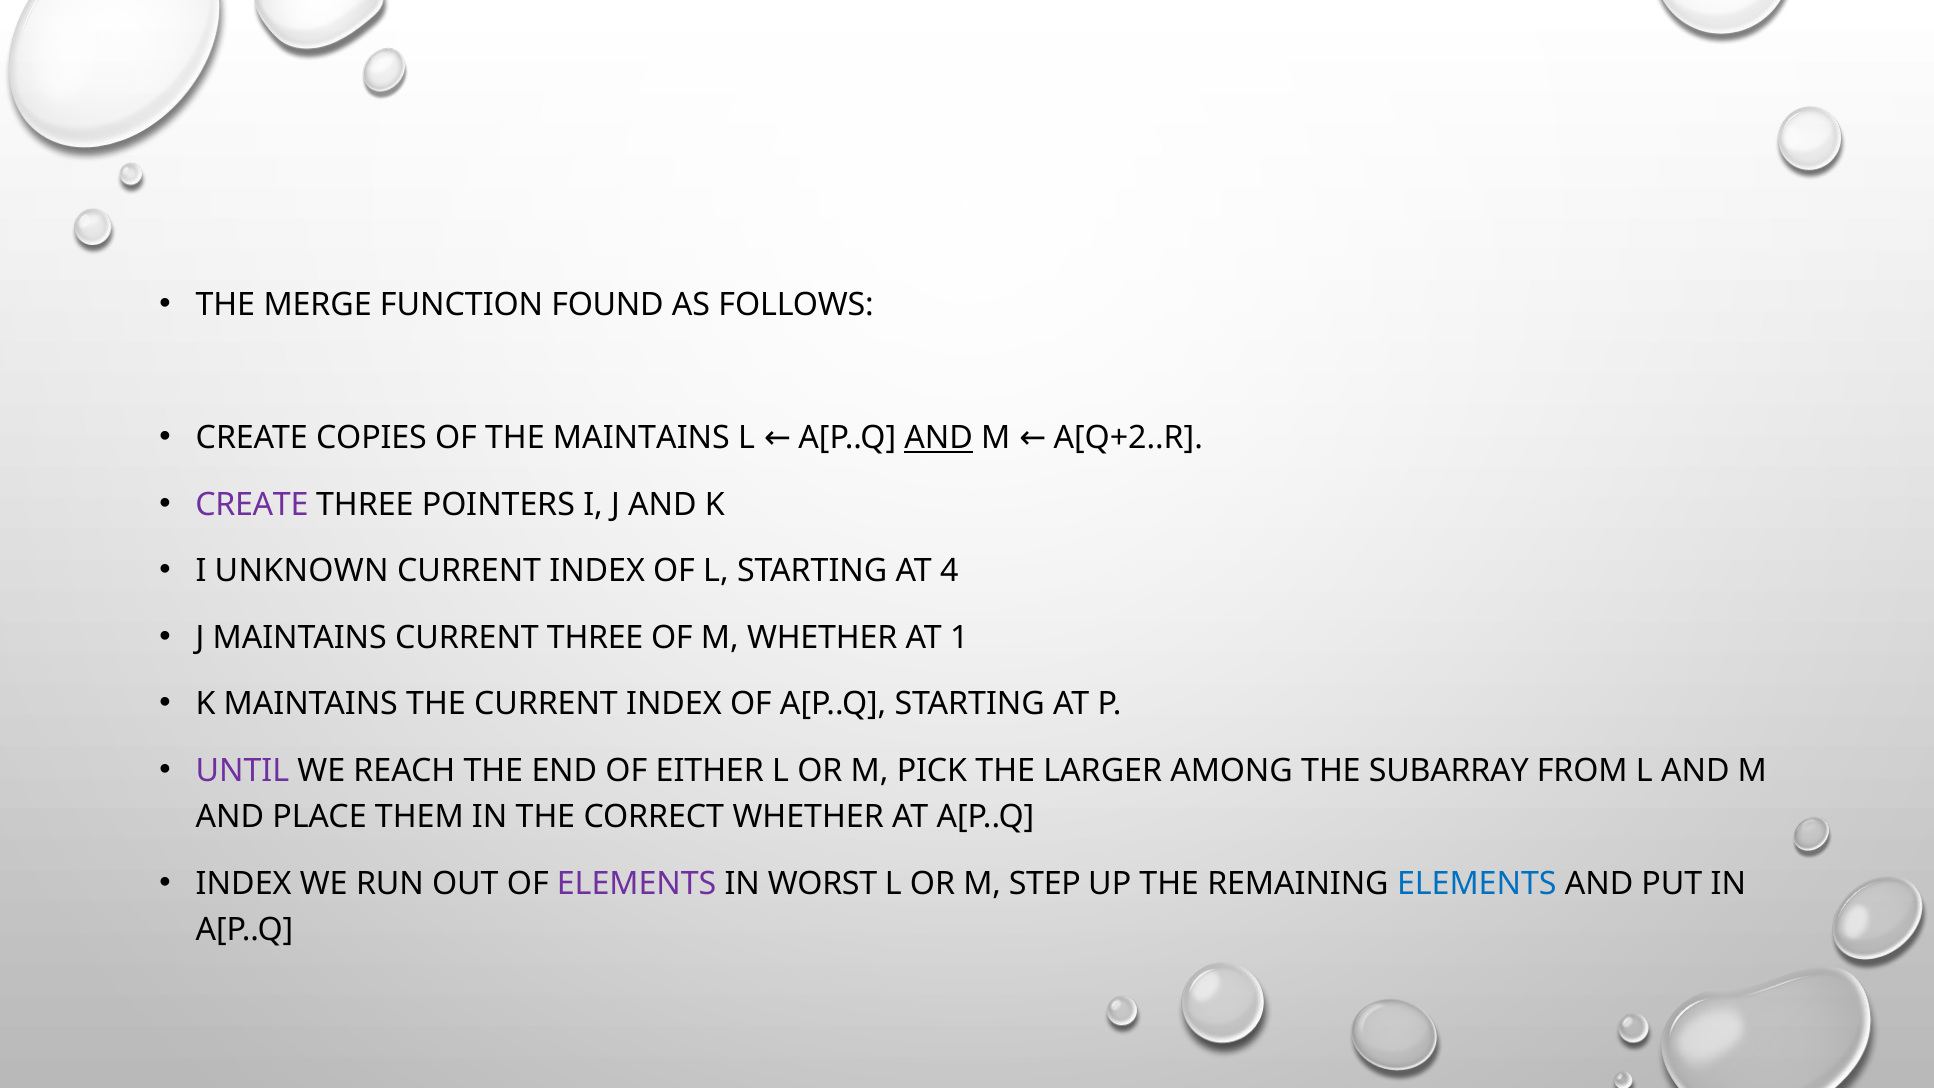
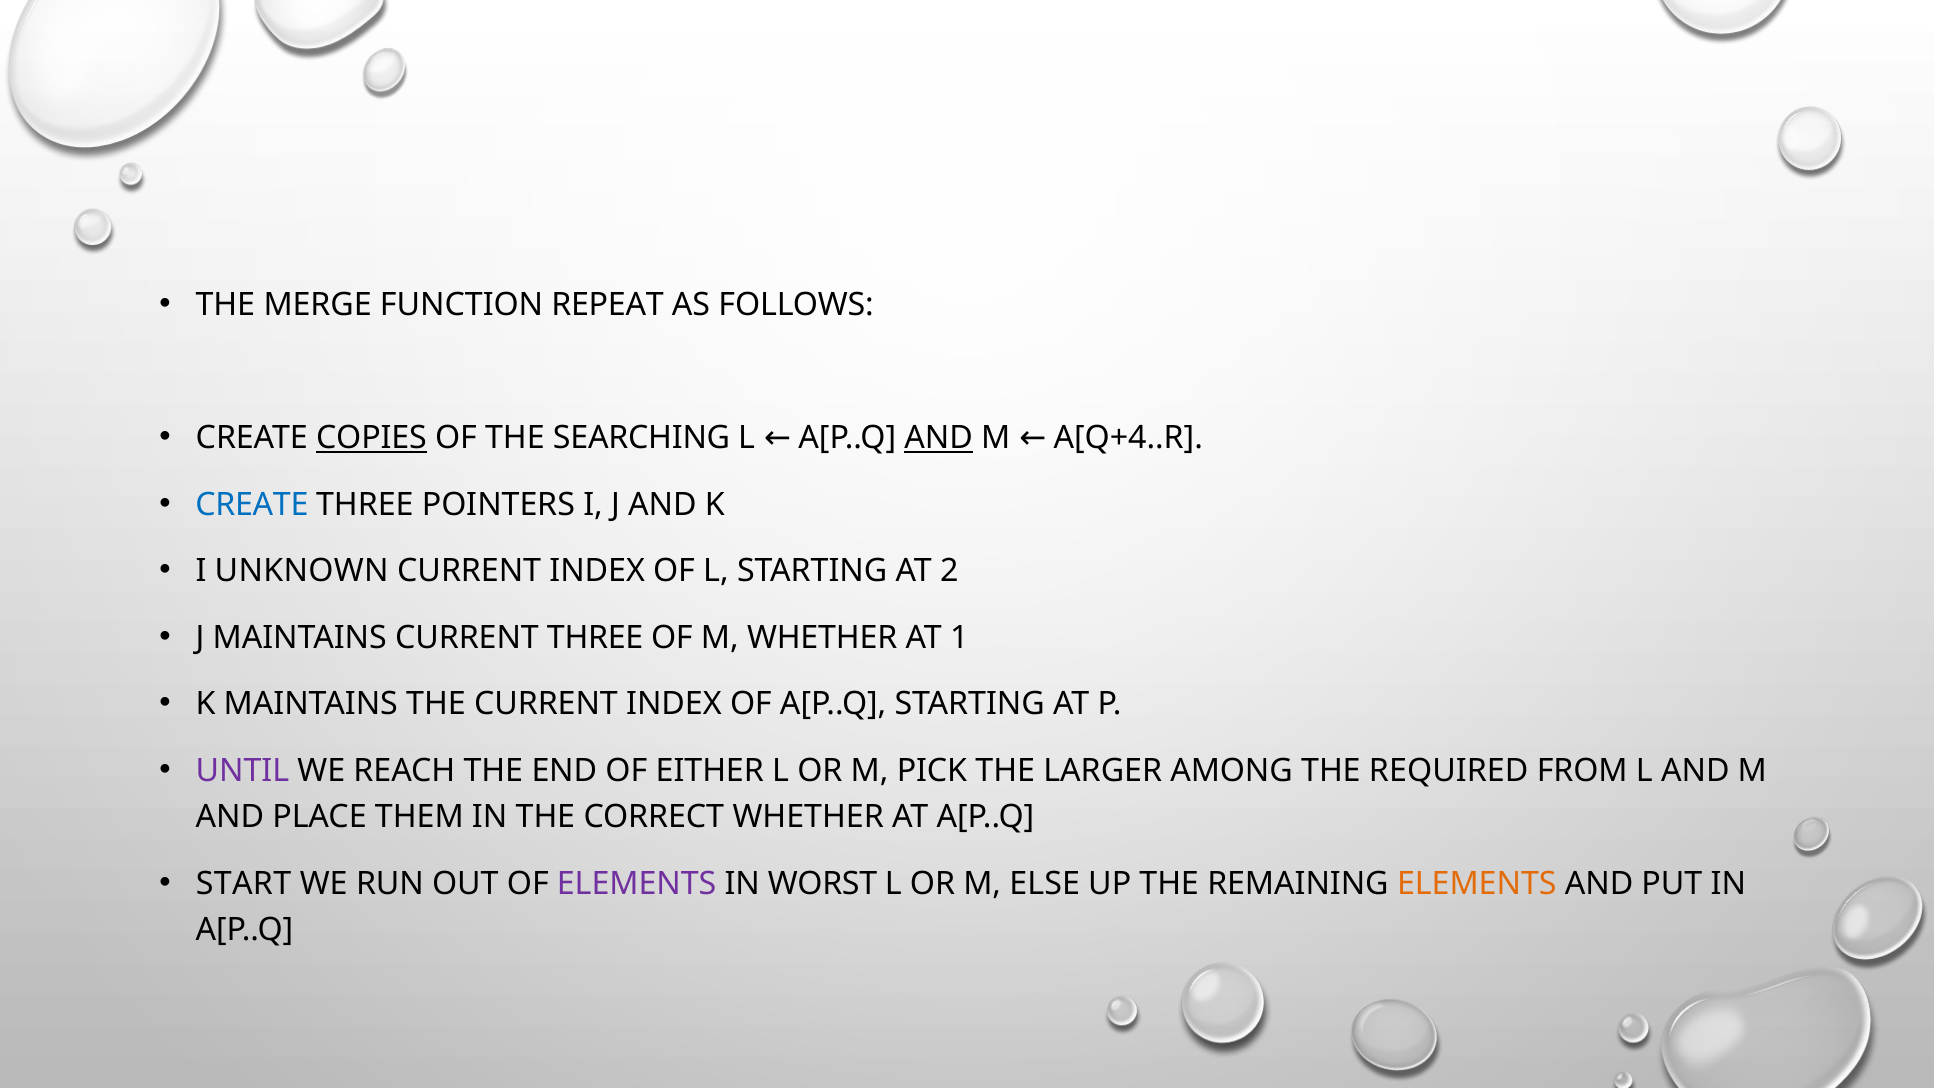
FOUND: FOUND -> REPEAT (608, 305)
COPIES underline: none -> present (371, 438)
THE MAINTAINS: MAINTAINS -> SEARCHING (642, 438)
A[Q+2..R: A[Q+2..R -> A[Q+4..R (1128, 438)
CREATE colour: purple -> blue (252, 504)
4: 4 -> 2 (949, 571)
SUBARRAY: SUBARRAY -> REQUIRED (1449, 770)
INDEX: INDEX -> START (244, 883)
STEP: STEP -> ELSE (1045, 883)
ELEMENTS colour: blue -> orange (1477, 883)
